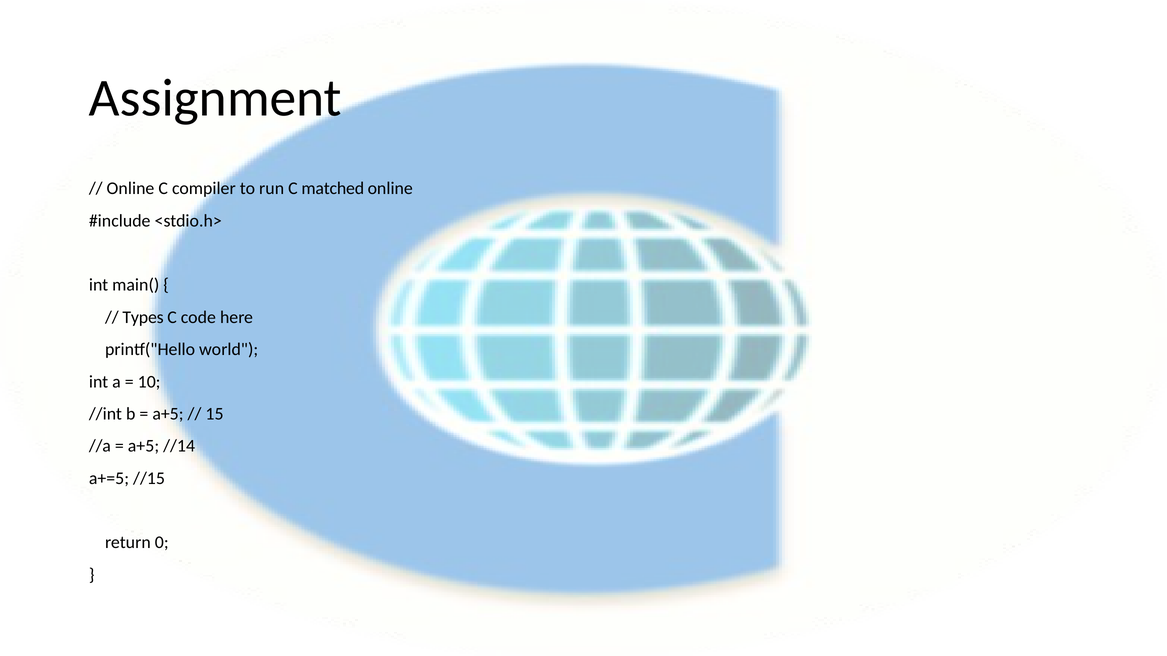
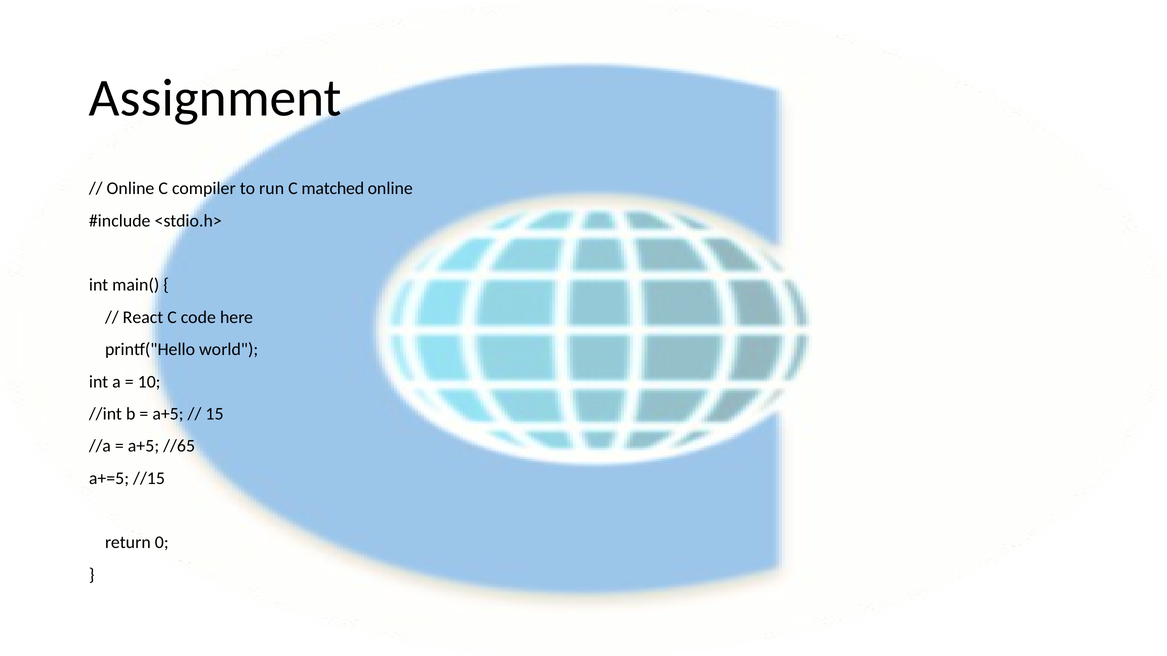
Types: Types -> React (143, 317)
//14: //14 -> //65 (179, 446)
